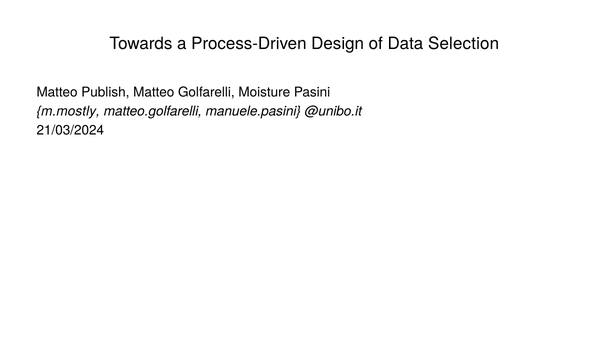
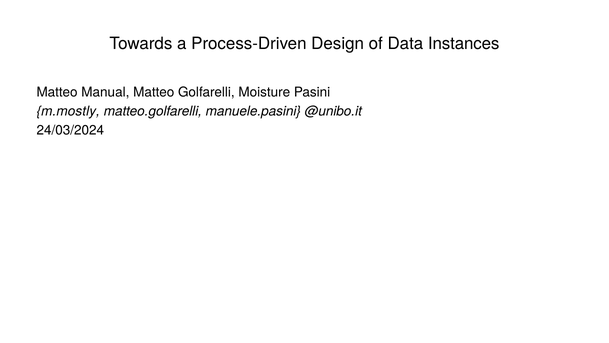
Selection: Selection -> Instances (464, 43)
Publish: Publish -> Manual (105, 92)
21/03/2024: 21/03/2024 -> 24/03/2024 (70, 130)
